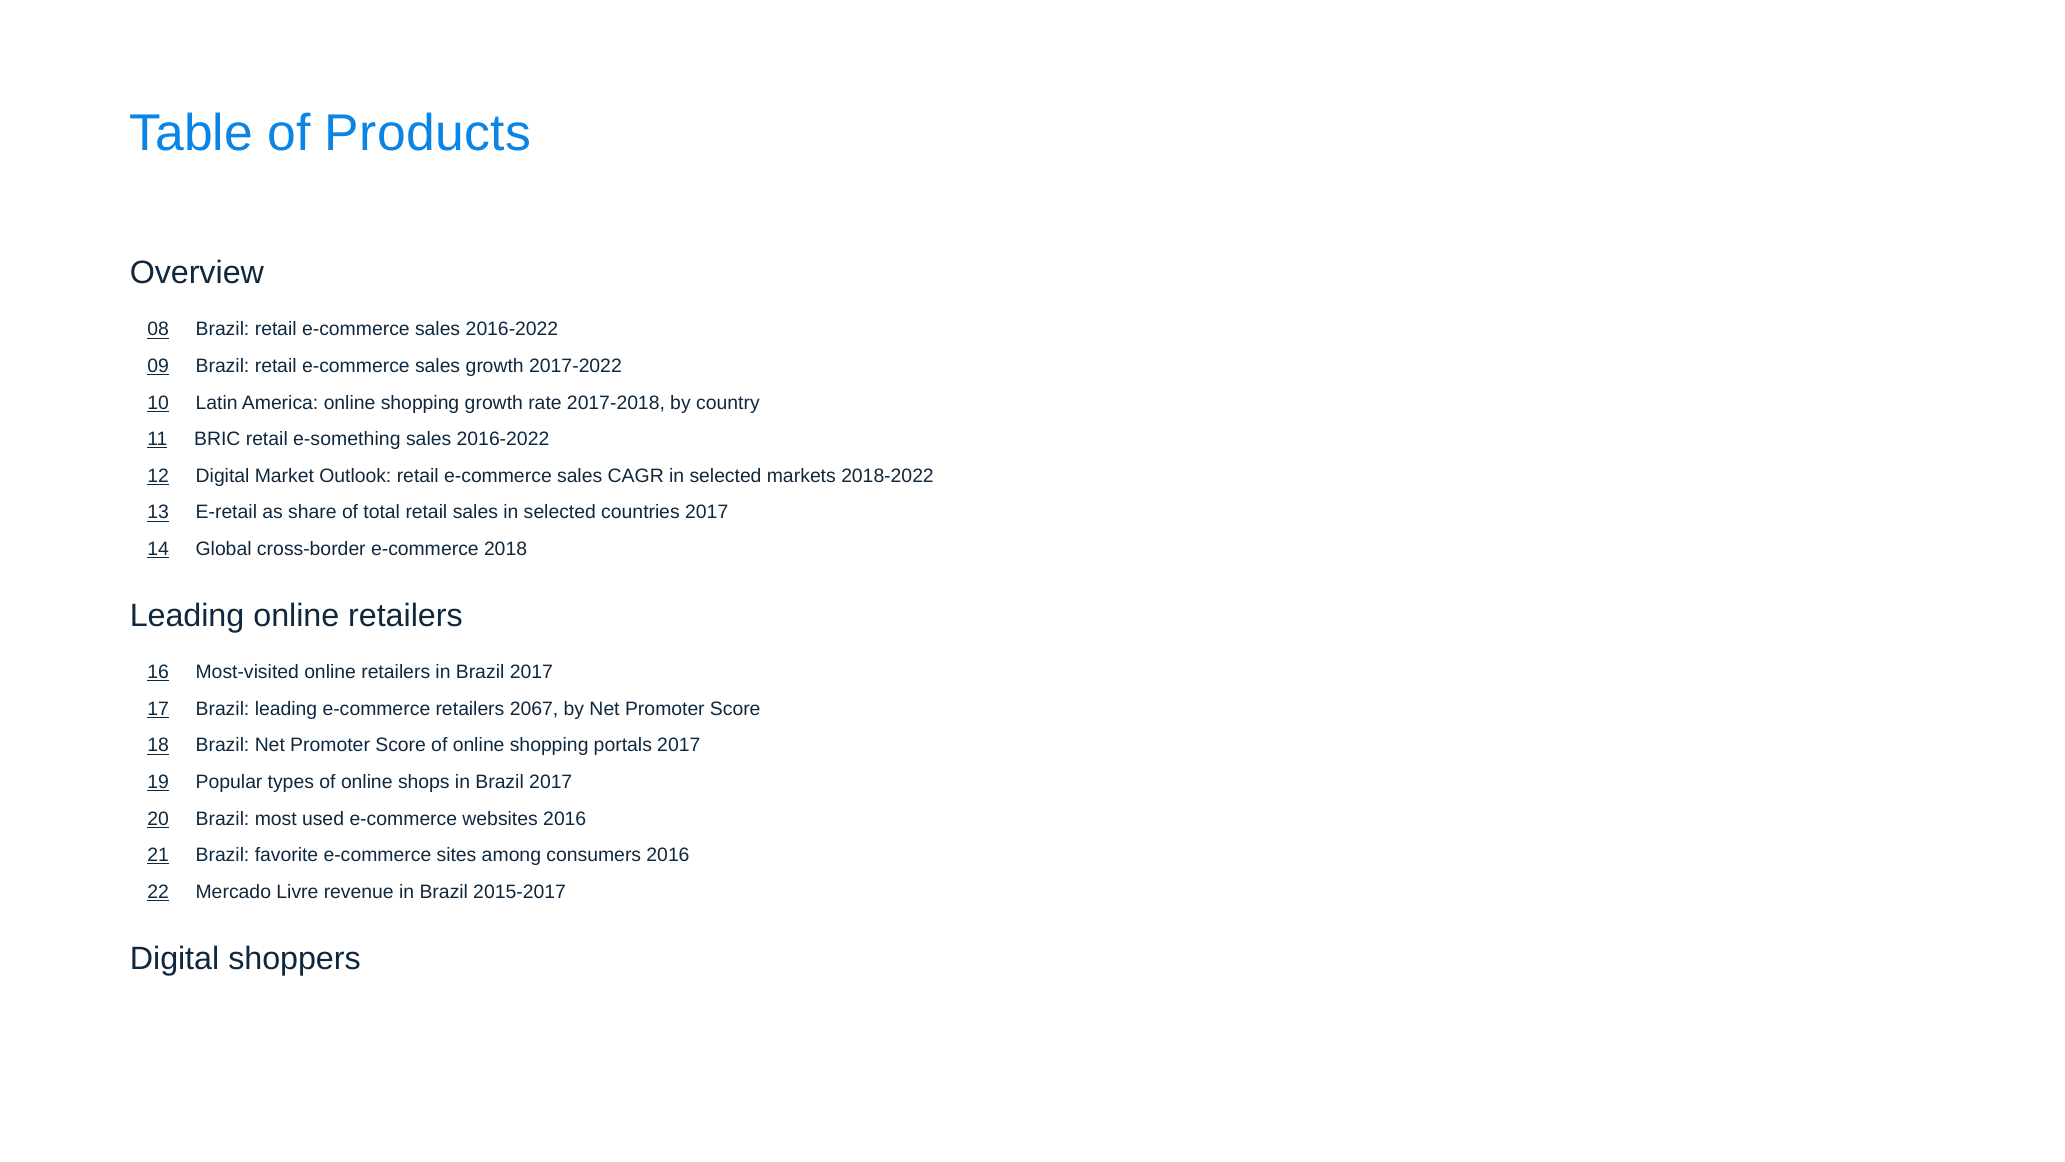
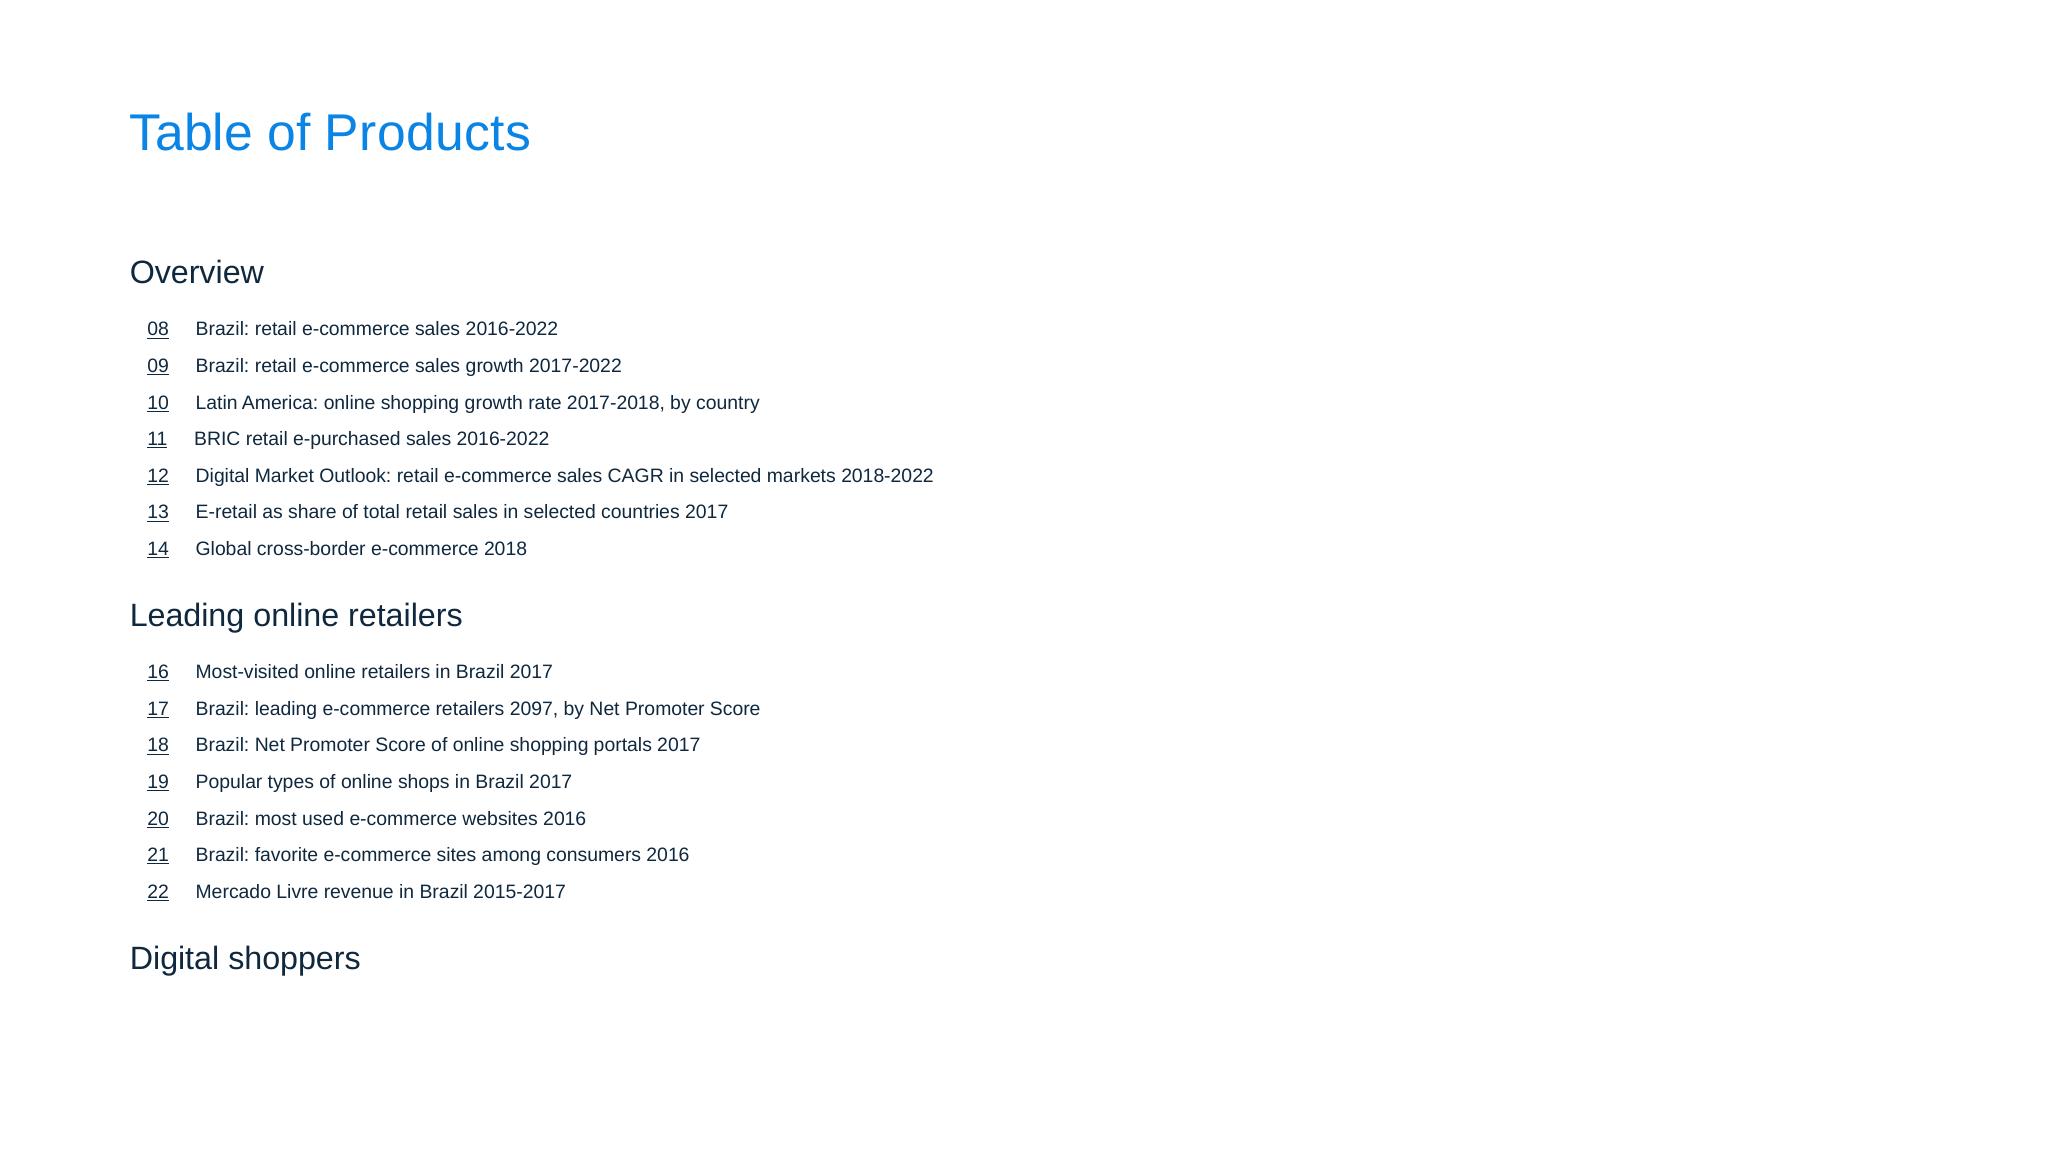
e-something: e-something -> e-purchased (347, 439)
2067: 2067 -> 2097 (534, 709)
